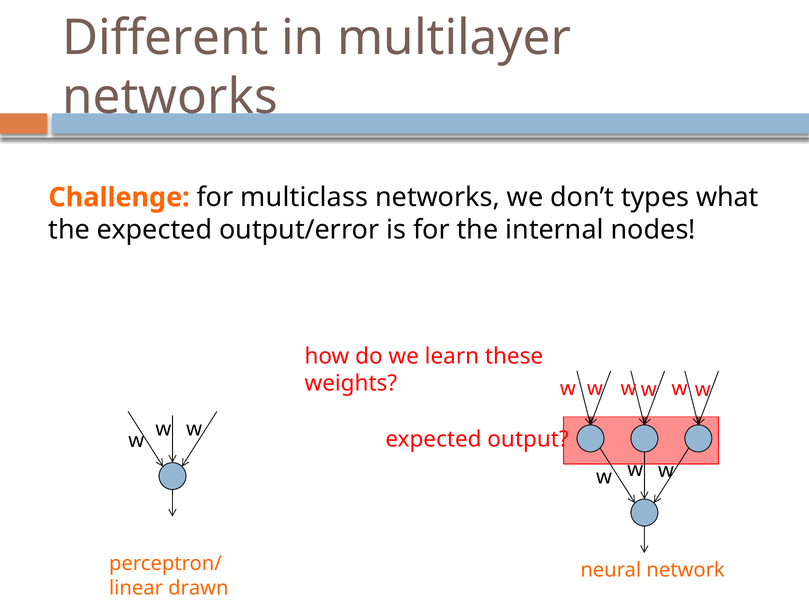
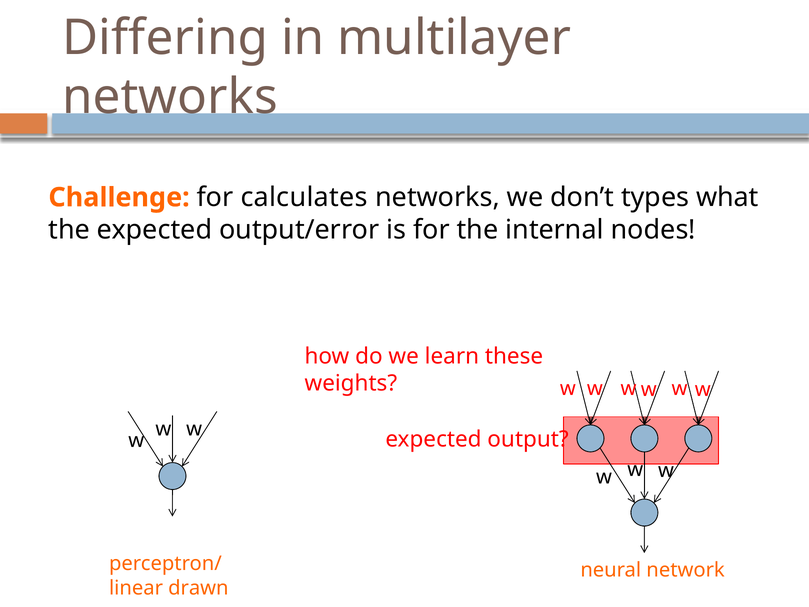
Different: Different -> Differing (165, 38)
multiclass: multiclass -> calculates (304, 197)
